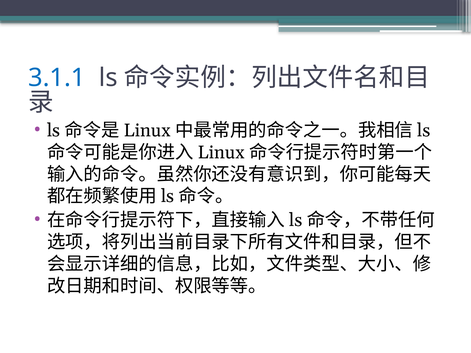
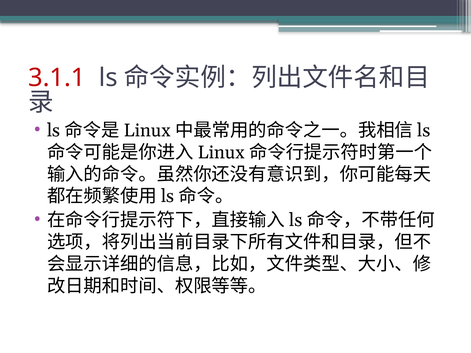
3.1.1 colour: blue -> red (57, 78)
